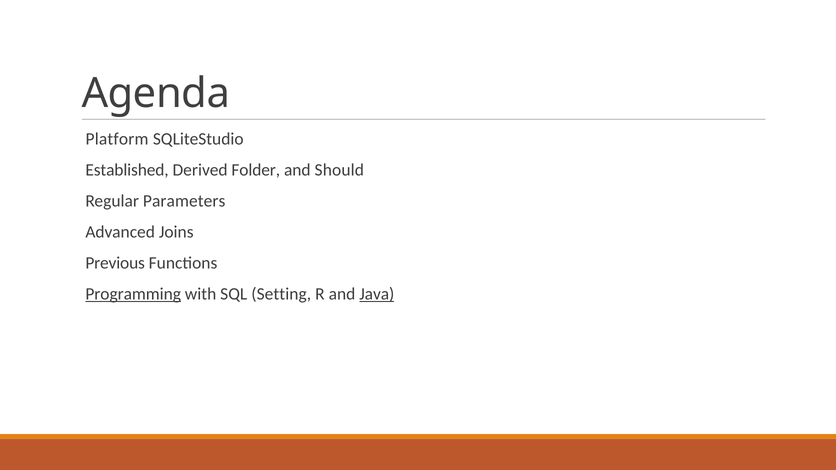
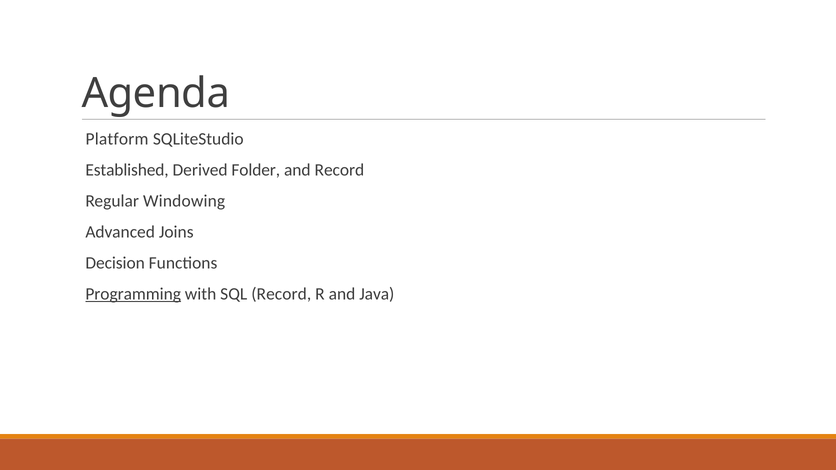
and Should: Should -> Record (339, 170)
Parameters: Parameters -> Windowing (184, 201)
Previous: Previous -> Decision (115, 263)
SQL Setting: Setting -> Record (281, 294)
Java underline: present -> none (377, 294)
